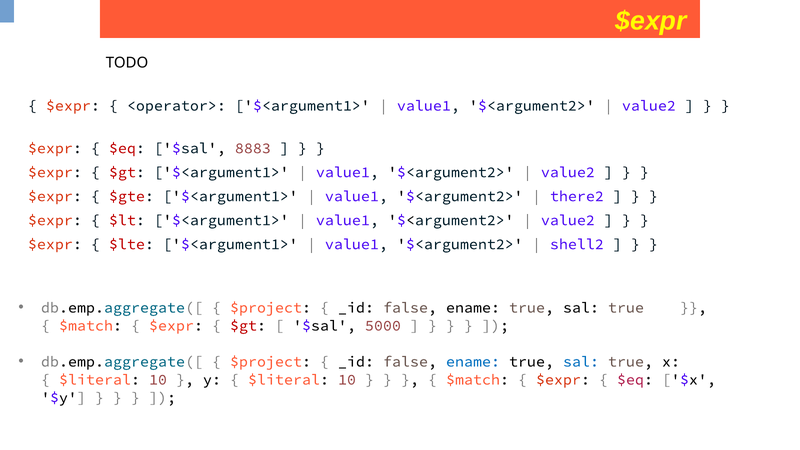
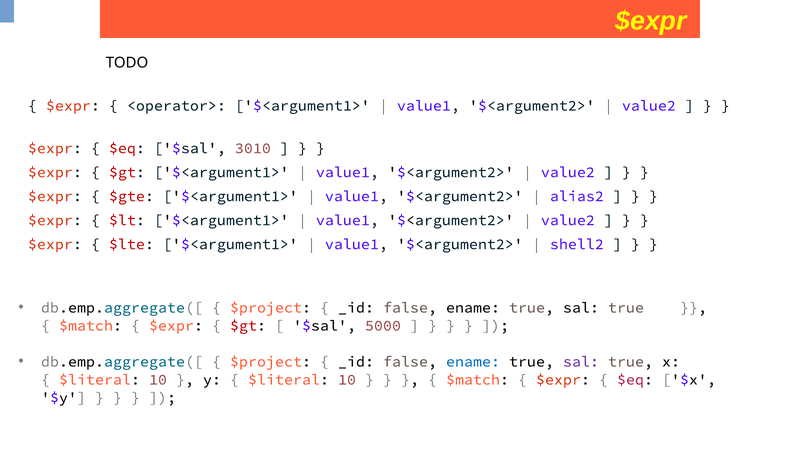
8883: 8883 -> 3010 (253, 148)
there2: there2 -> alias2 (577, 196)
sal colour: blue -> purple (581, 362)
